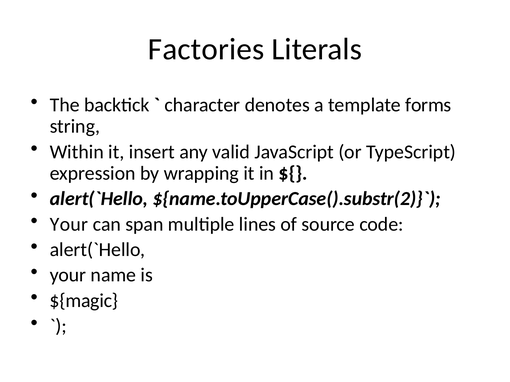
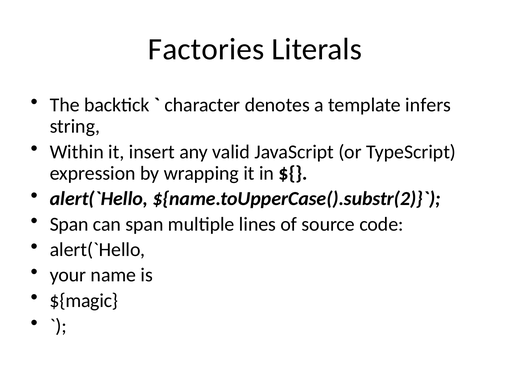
forms: forms -> infers (428, 105)
Your: Your -> Span (69, 224)
